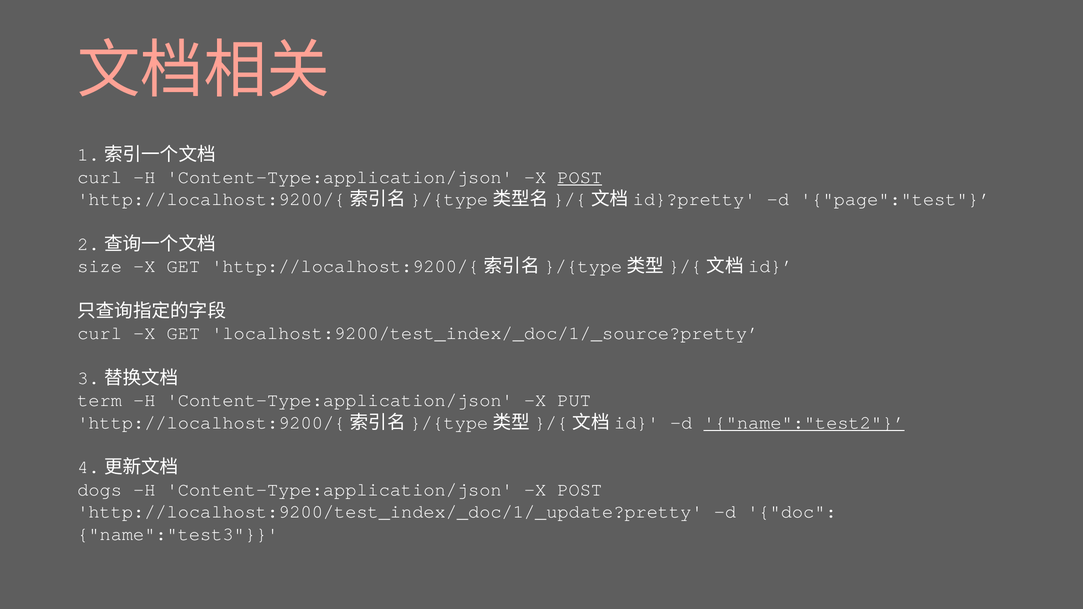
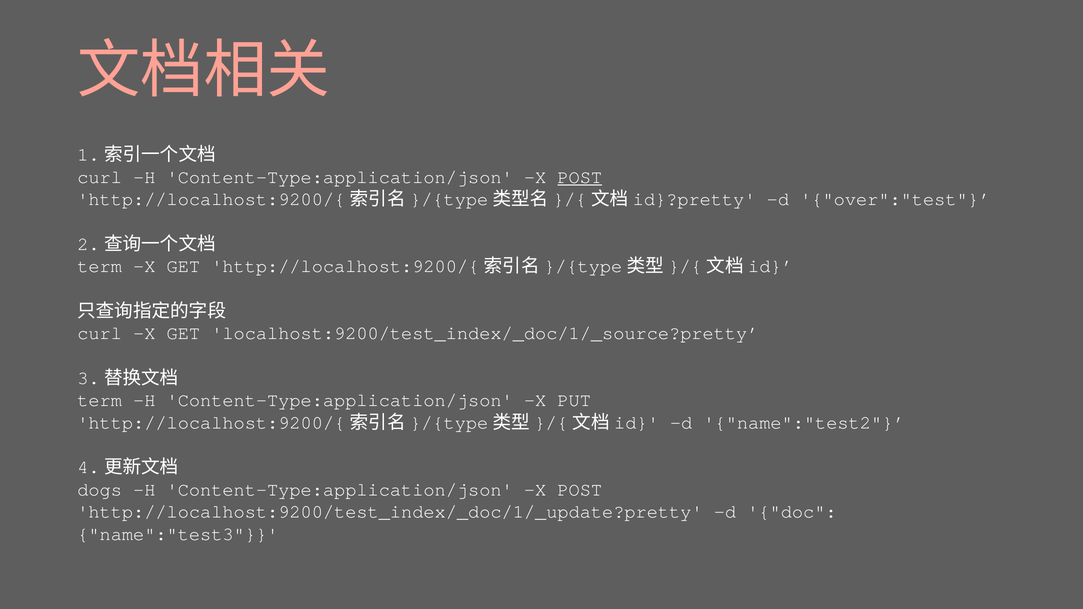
page":"test: page":"test -> over":"test (895, 199)
size: size -> term (100, 266)
name":"test2 underline: present -> none (804, 423)
